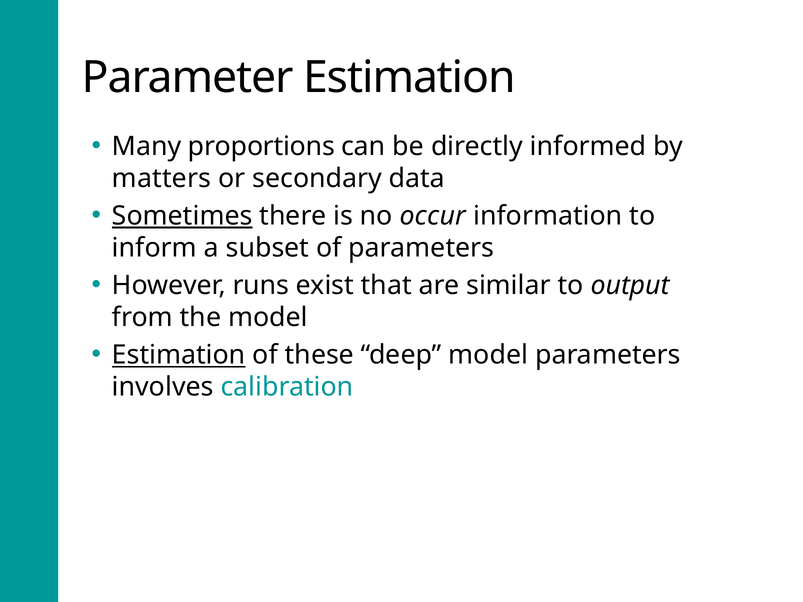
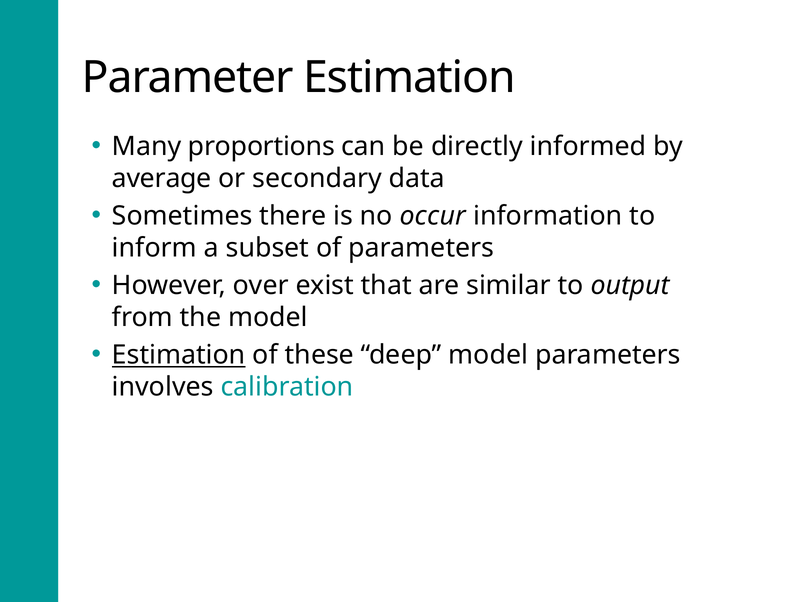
matters: matters -> average (162, 179)
Sometimes underline: present -> none (182, 216)
runs: runs -> over (261, 286)
